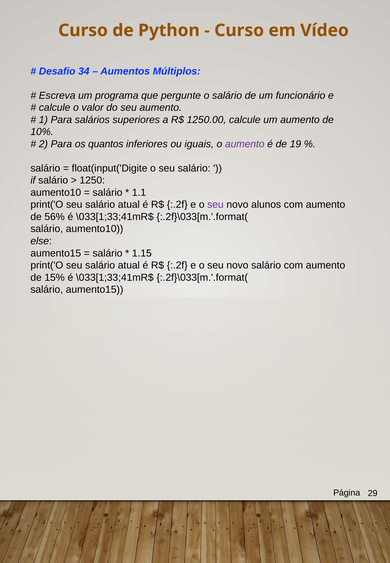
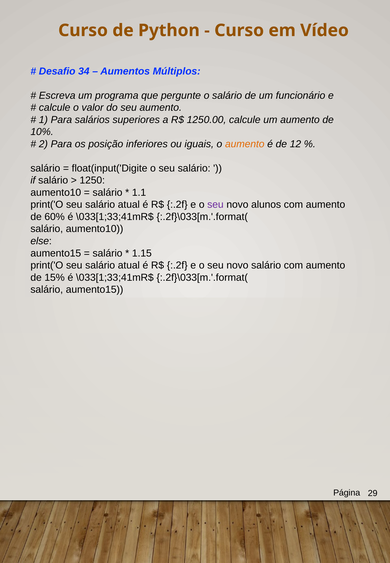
quantos: quantos -> posição (106, 144)
aumento colour: purple -> orange (245, 144)
19: 19 -> 12 (295, 144)
56%: 56% -> 60% (55, 217)
